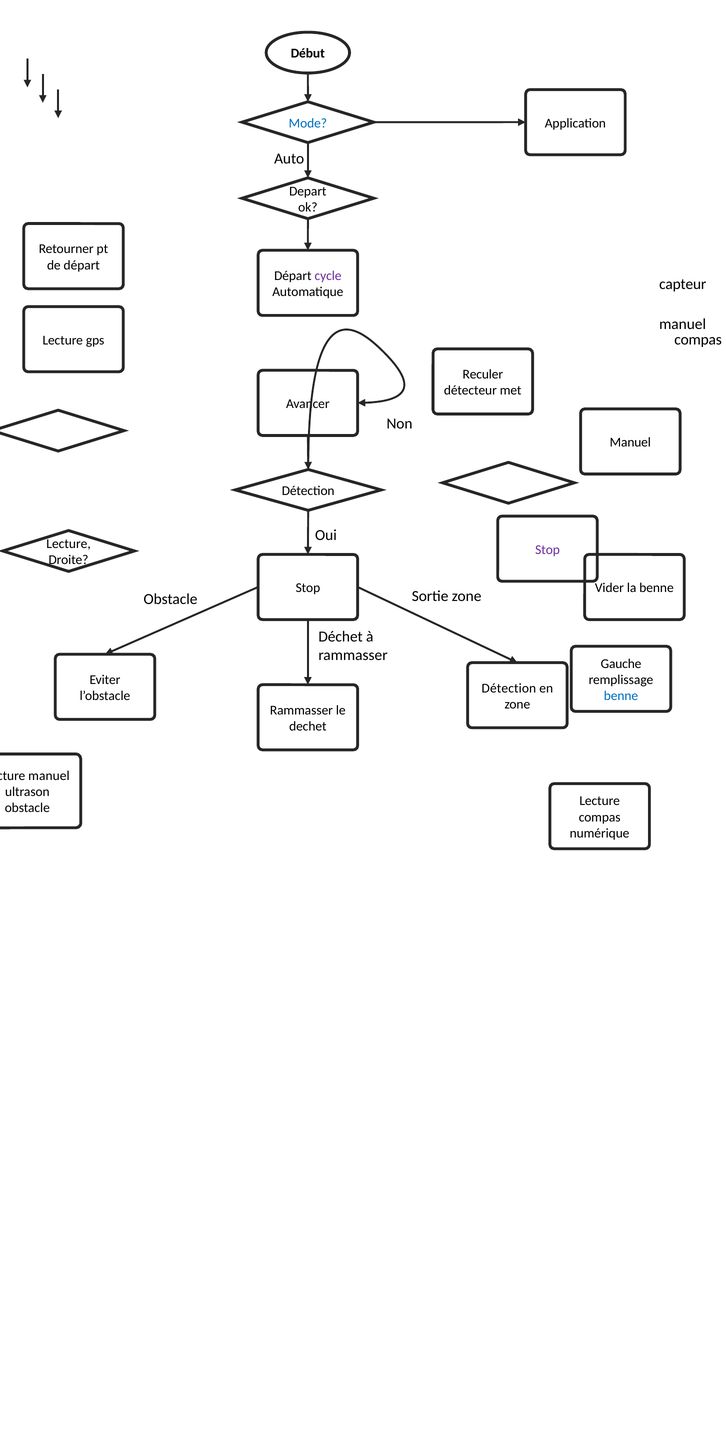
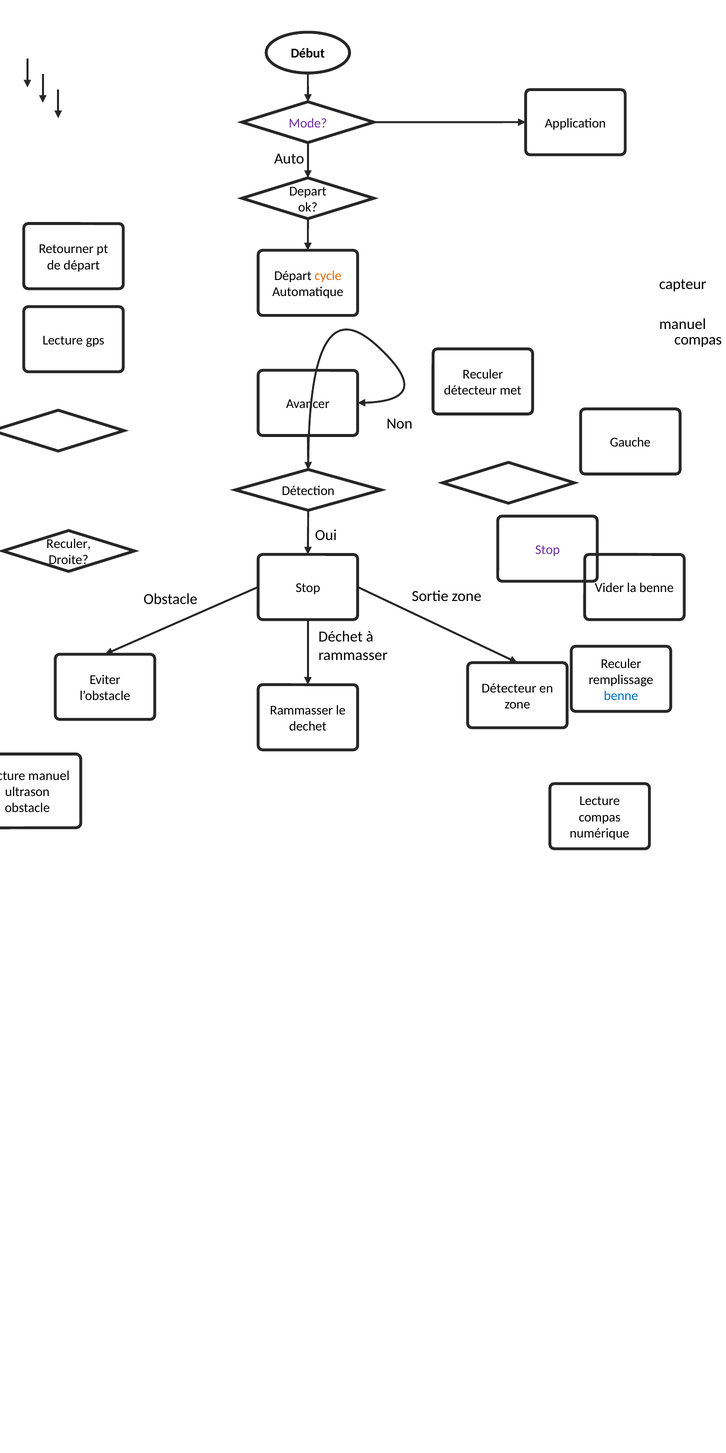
Mode colour: blue -> purple (308, 123)
cycle colour: purple -> orange (328, 276)
Manuel: Manuel -> Gauche (630, 442)
Lecture: Lecture -> Reculer (69, 544)
Gauche: Gauche -> Reculer (621, 663)
Détection: Détection -> Détecteur (509, 688)
